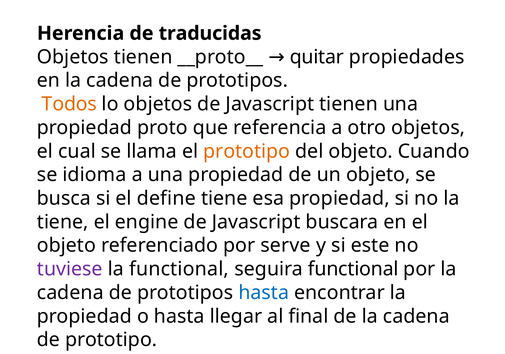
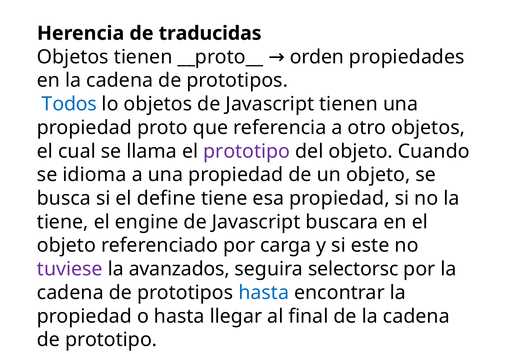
quitar: quitar -> orden (317, 57)
Todos colour: orange -> blue (69, 104)
prototipo colour: orange -> purple (247, 151)
serve: serve -> carga (286, 245)
la functional: functional -> avanzados (179, 269)
seguira functional: functional -> selectorsc (353, 269)
